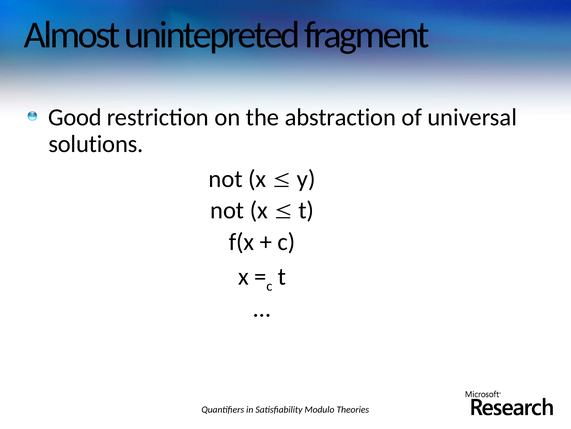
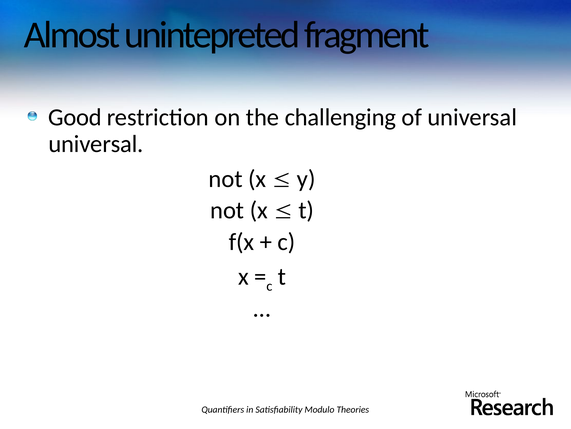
abstraction: abstraction -> challenging (340, 117)
solutions: solutions -> universal (96, 144)
